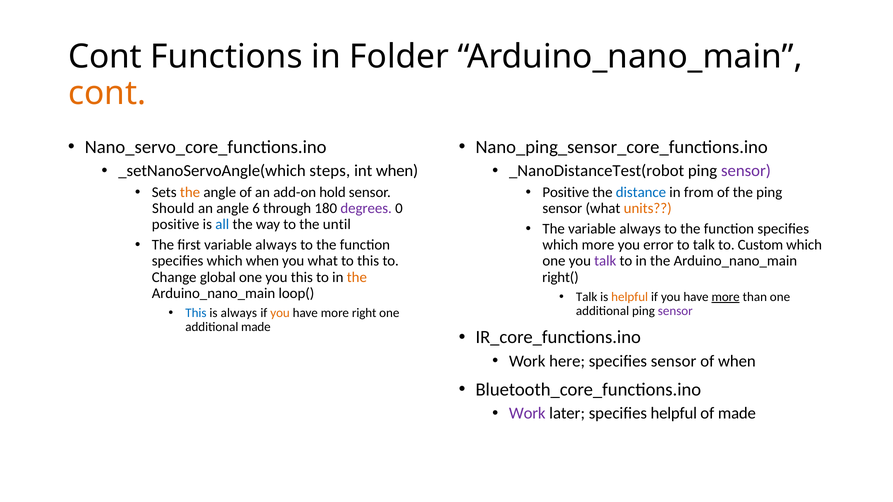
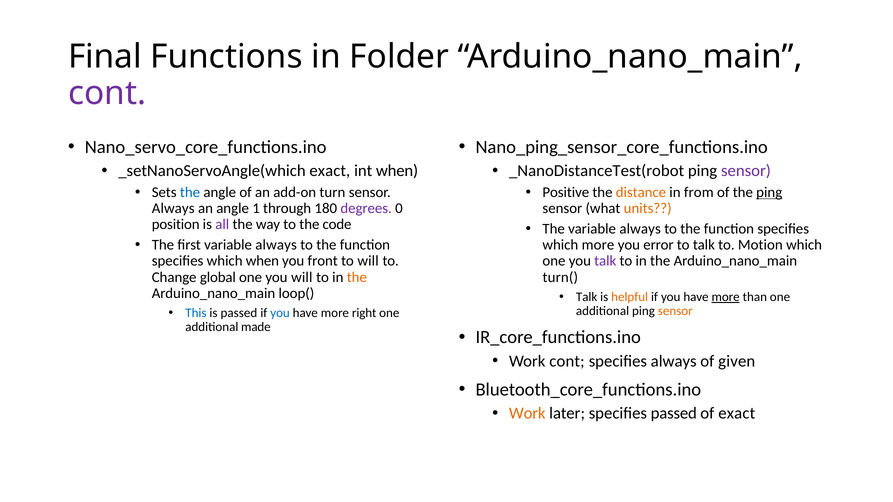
Cont: Cont -> Final (105, 57)
cont colour: orange -> purple (107, 93)
_setNanoServoAngle(which steps: steps -> exact (330, 171)
the colour: orange -> blue (190, 192)
hold: hold -> turn (332, 192)
distance colour: blue -> orange (641, 192)
ping underline: none -> present (769, 192)
Should: Should -> Always (173, 209)
6: 6 -> 1 (256, 209)
positive: positive -> position (176, 225)
all colour: blue -> purple (222, 225)
until: until -> code (337, 225)
Custom: Custom -> Motion (760, 245)
you what: what -> front (323, 261)
to this: this -> will (368, 261)
you this: this -> will (302, 277)
right(: right( -> turn( (560, 277)
sensor colour: purple -> orange (675, 311)
is always: always -> passed (239, 313)
you colour: orange -> blue (280, 313)
Work here: here -> cont (567, 361)
specifies sensor: sensor -> always (674, 361)
of when: when -> given (737, 361)
Work colour: purple -> orange (527, 413)
specifies helpful: helpful -> passed (674, 413)
of made: made -> exact (737, 413)
